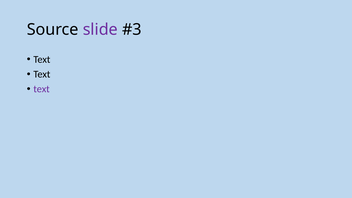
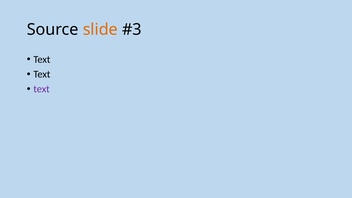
slide colour: purple -> orange (100, 30)
